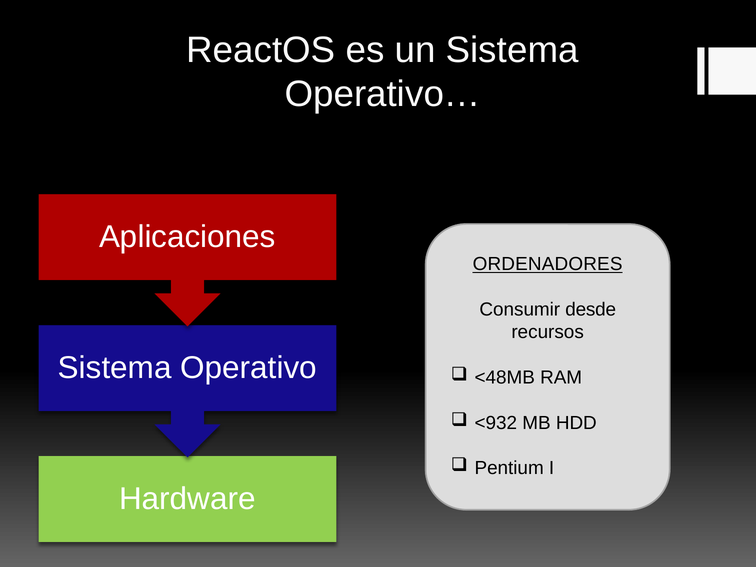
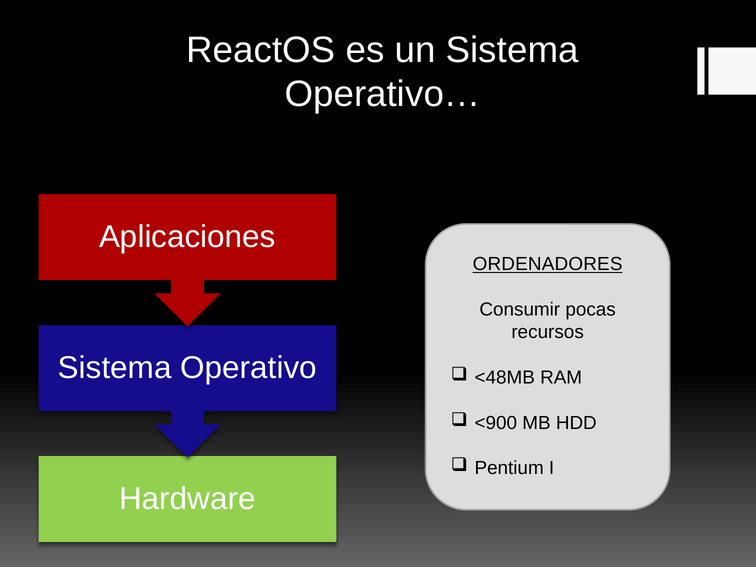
desde: desde -> pocas (591, 309)
<932: <932 -> <900 (496, 423)
